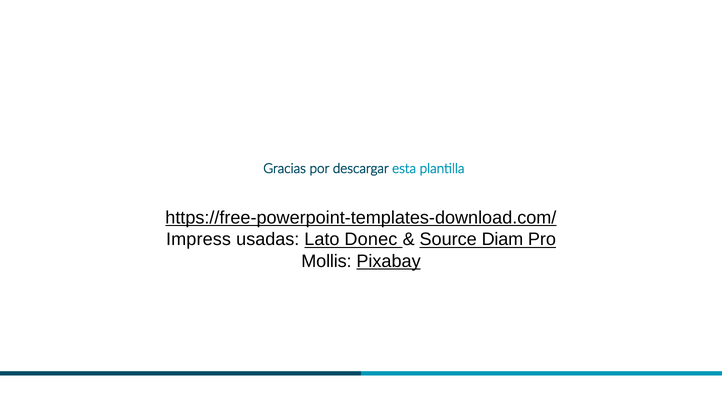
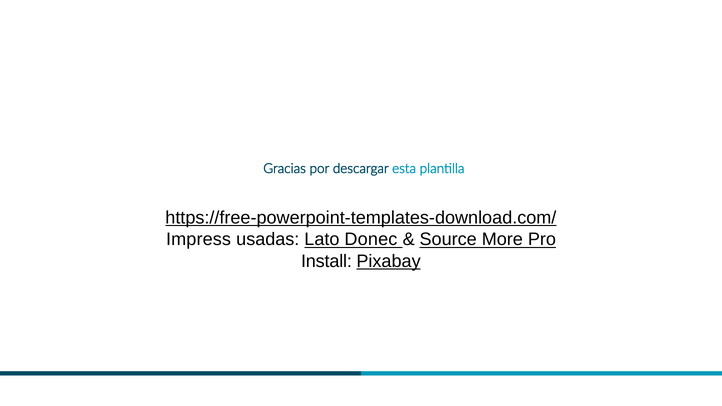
Diam: Diam -> More (502, 239)
Mollis: Mollis -> Install (326, 261)
